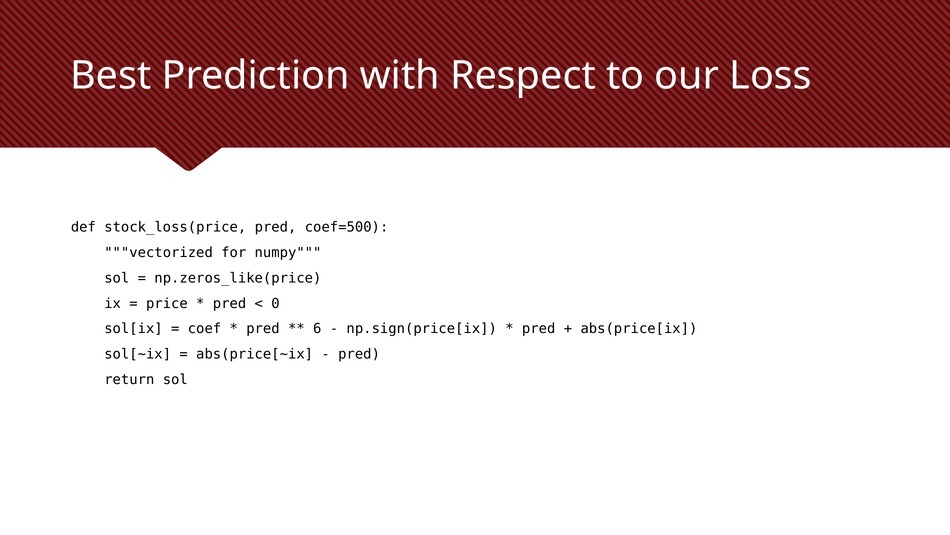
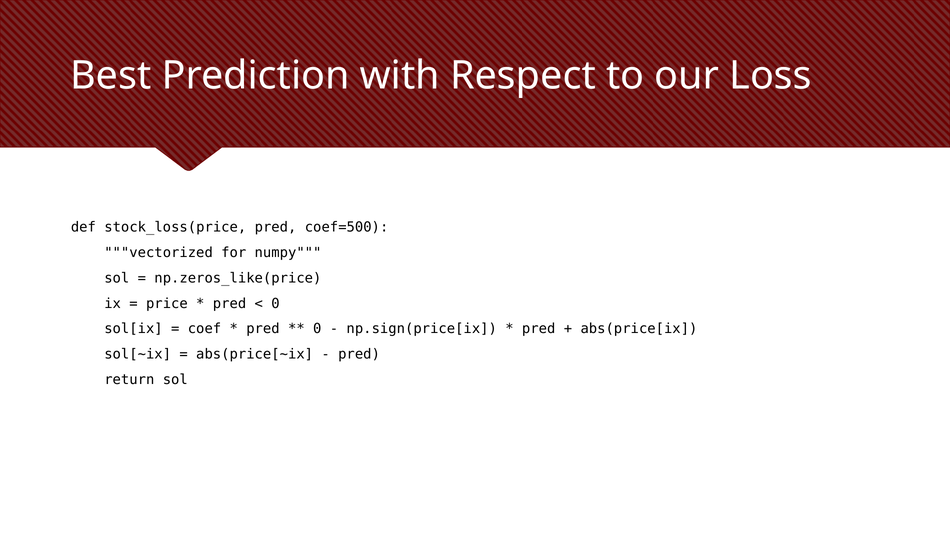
6: 6 -> 0 (317, 328)
